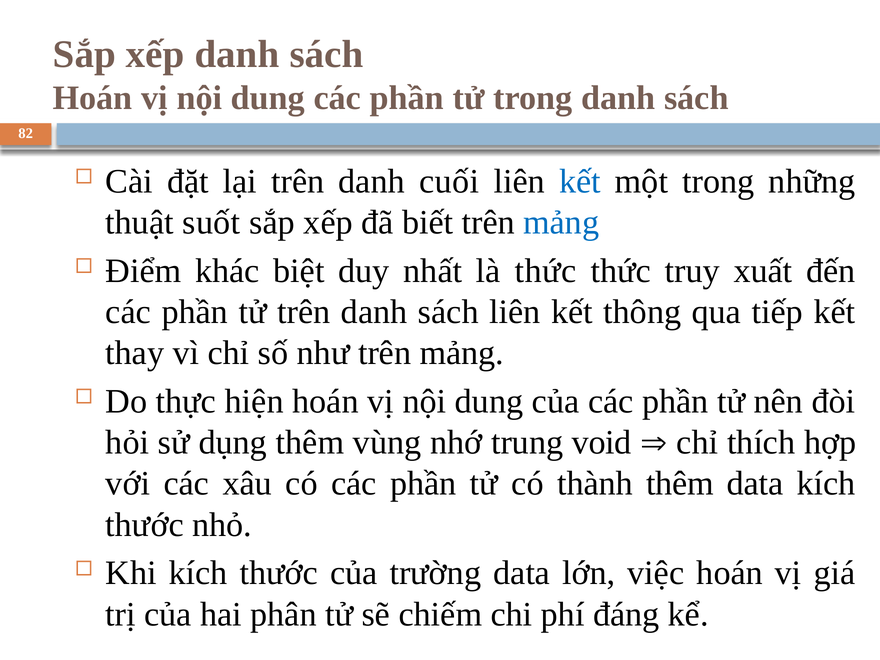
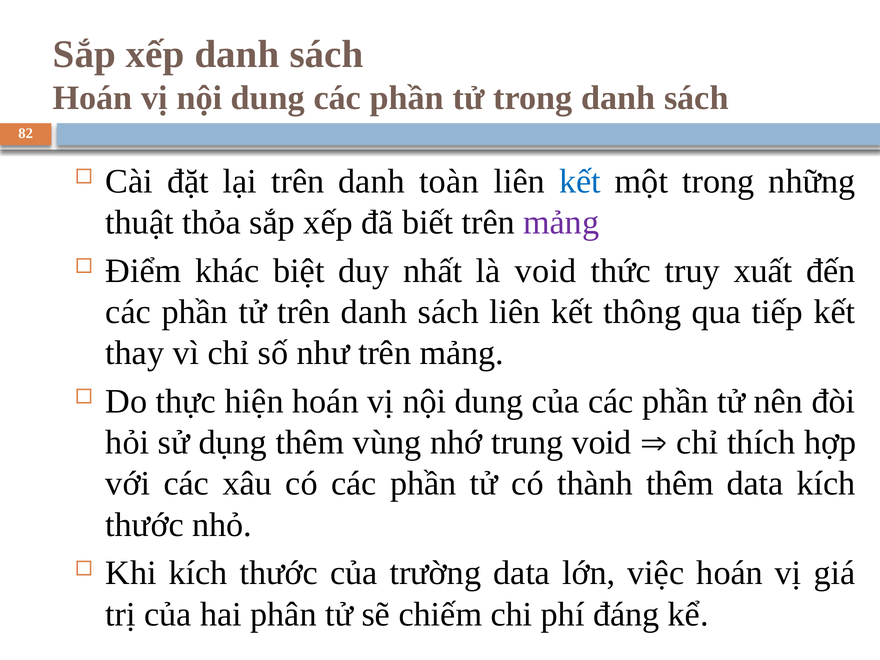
cuối: cuối -> toàn (449, 181)
suốt: suốt -> thỏa (212, 222)
mảng colour: blue -> purple (561, 222)
là thức: thức -> void (546, 271)
